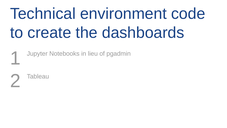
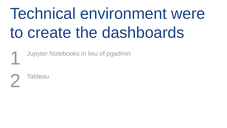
code: code -> were (188, 14)
